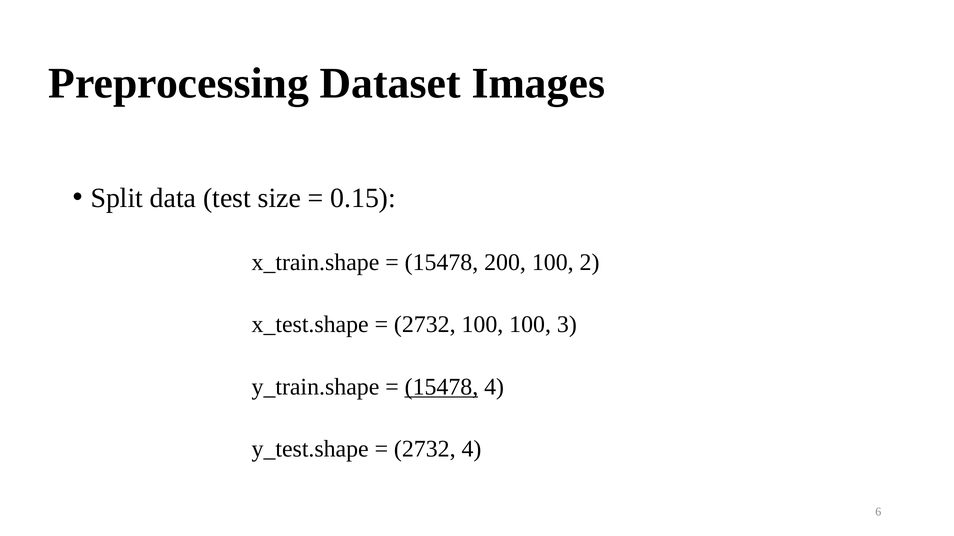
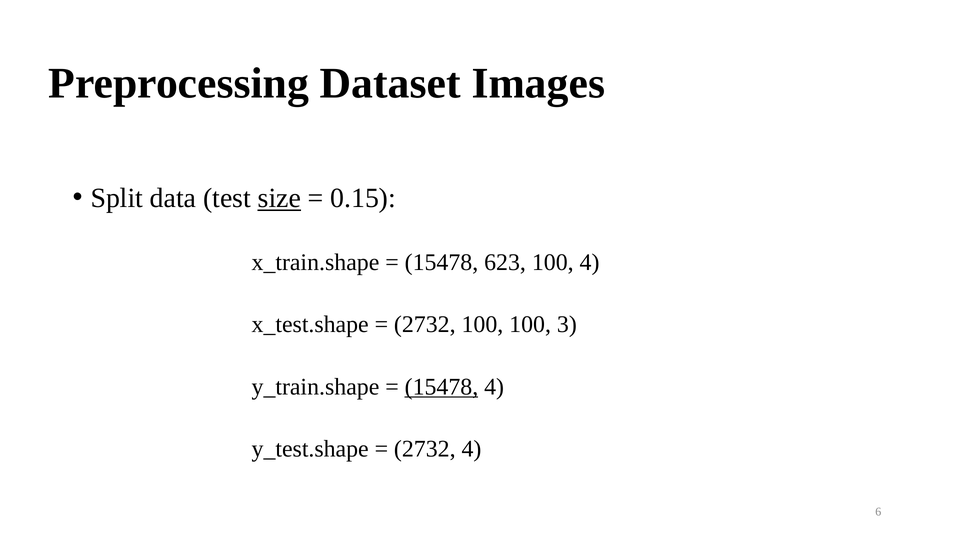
size underline: none -> present (279, 198)
200: 200 -> 623 (505, 263)
100 2: 2 -> 4 (590, 263)
